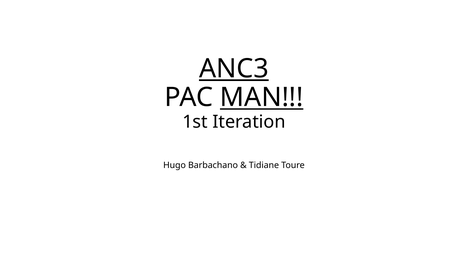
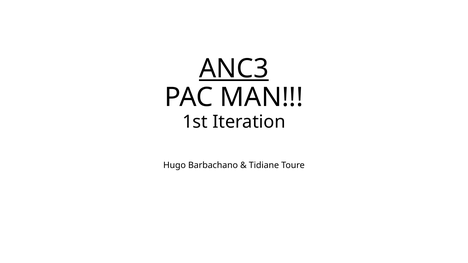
MAN underline: present -> none (262, 98)
